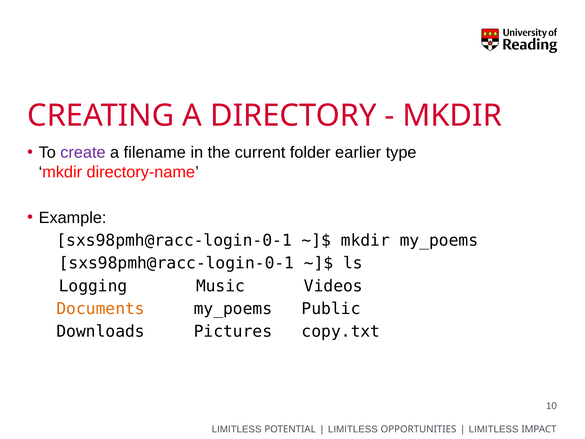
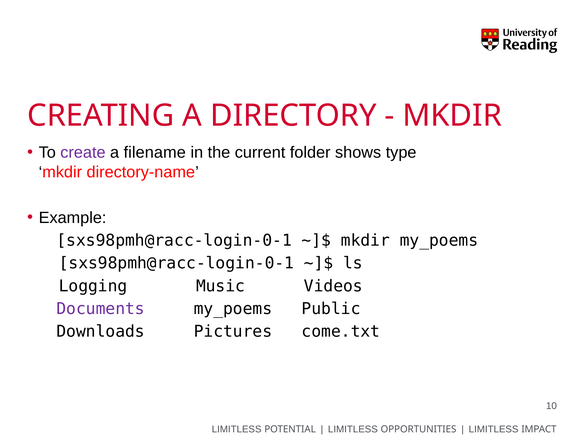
earlier: earlier -> shows (358, 153)
Documents colour: orange -> purple (101, 309)
copy.txt: copy.txt -> come.txt (341, 331)
